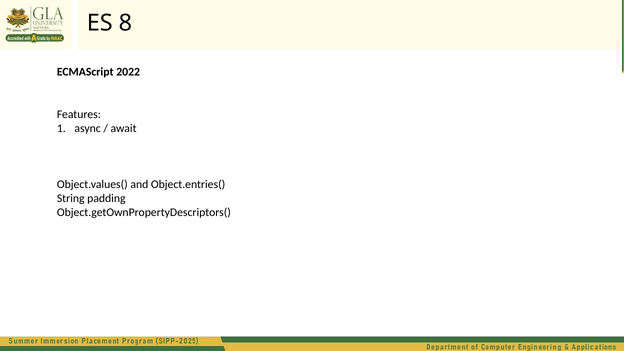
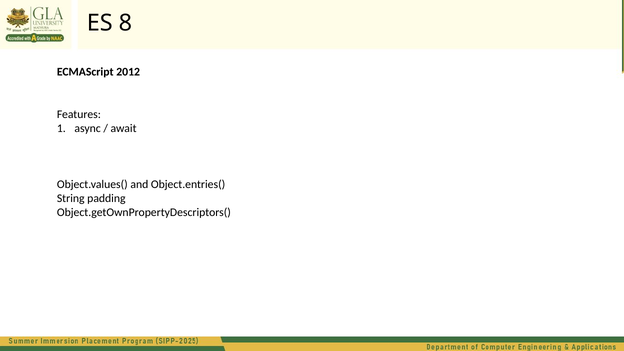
2022: 2022 -> 2012 (128, 72)
